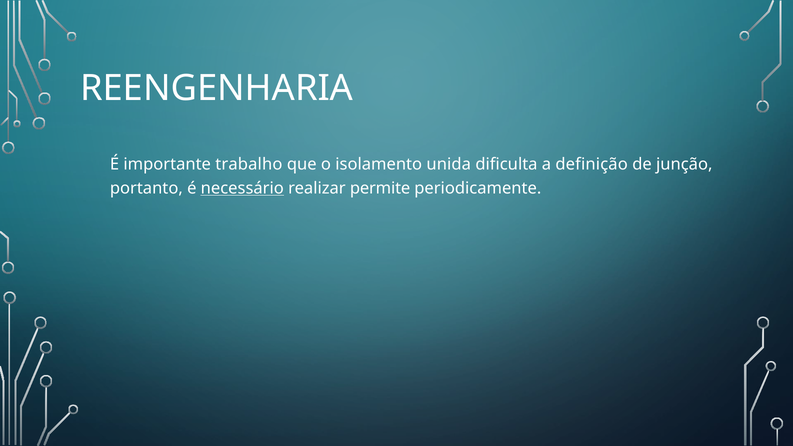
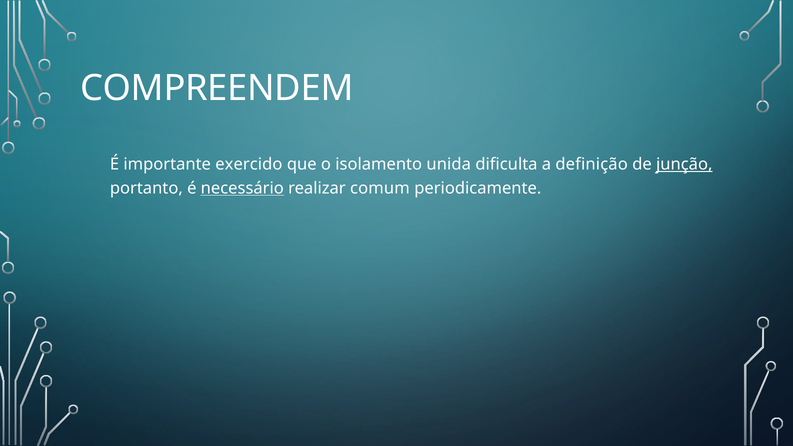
REENGENHARIA: REENGENHARIA -> COMPREENDEM (217, 88)
trabalho: trabalho -> exercido (249, 164)
junção underline: none -> present (684, 164)
permite: permite -> comum (380, 188)
